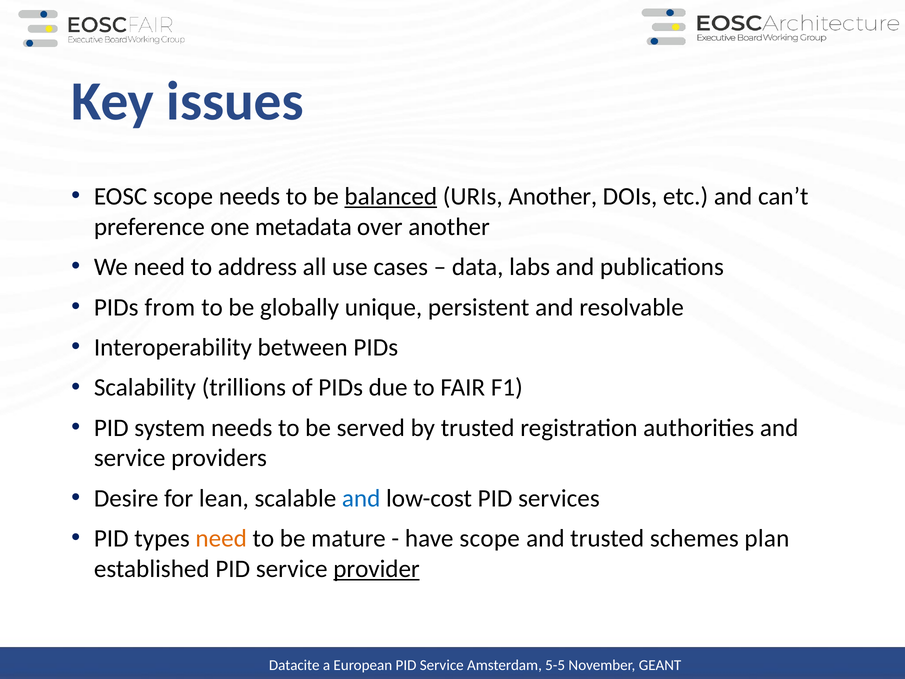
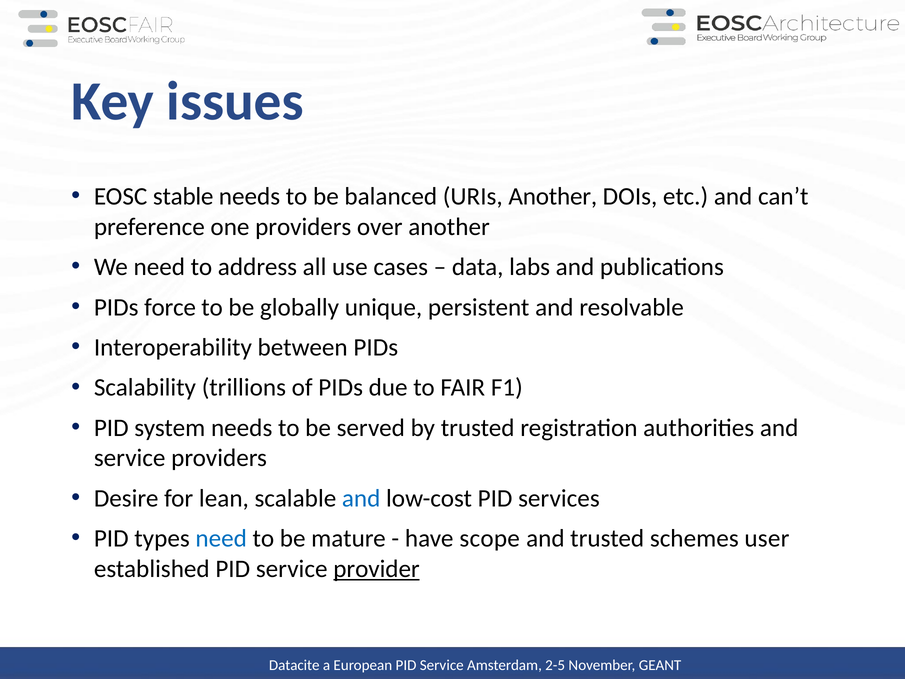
EOSC scope: scope -> stable (183, 196)
balanced underline: present -> none (391, 196)
one metadata: metadata -> providers (303, 227)
from: from -> force (170, 307)
need colour: orange -> blue (221, 538)
plan: plan -> user (767, 538)
5-5: 5-5 -> 2-5 (555, 665)
